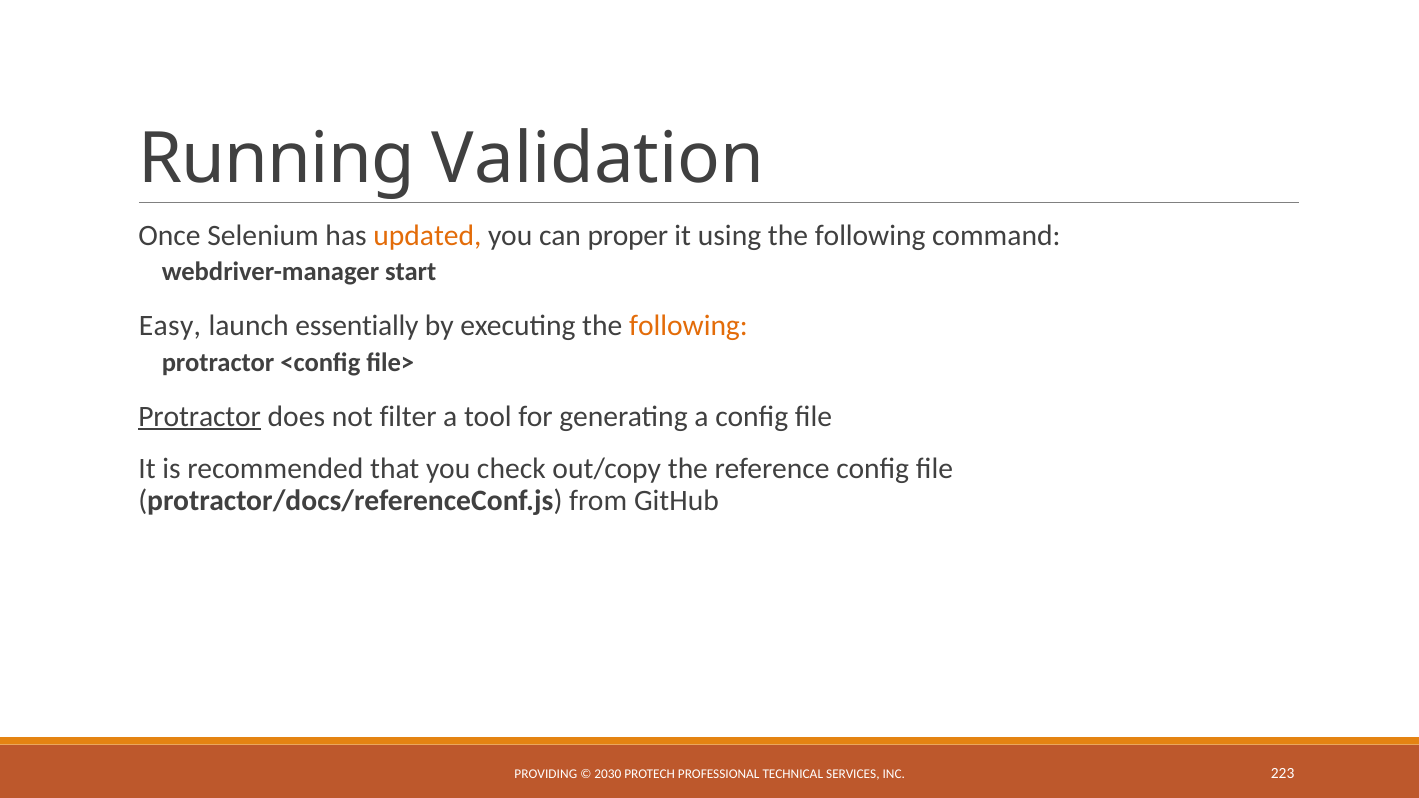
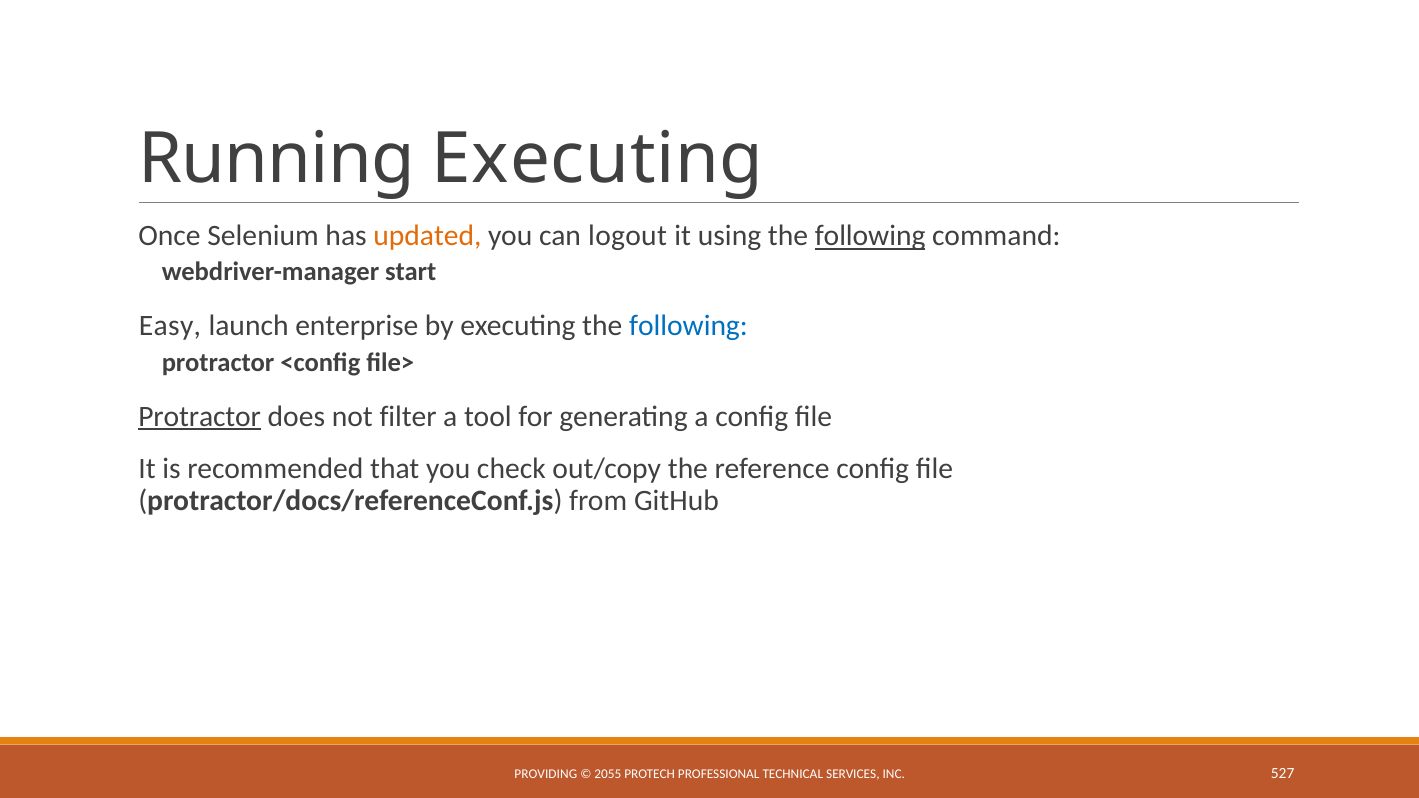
Running Validation: Validation -> Executing (598, 159)
proper: proper -> logout (628, 236)
following underline: none -> present (870, 236)
essentially: essentially -> enterprise (357, 326)
following colour: orange -> blue (688, 326)
2030: 2030 -> 2055 (608, 774)
223: 223 -> 527 (1283, 774)
